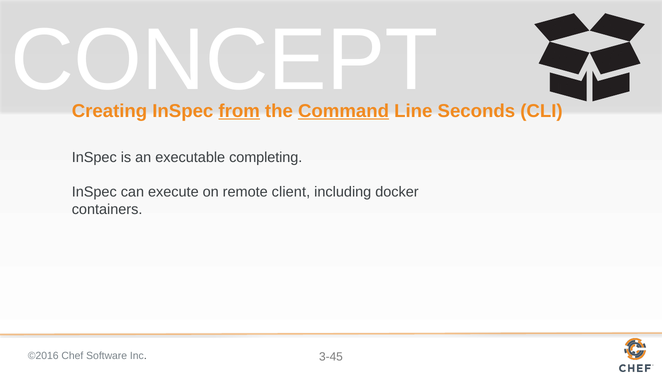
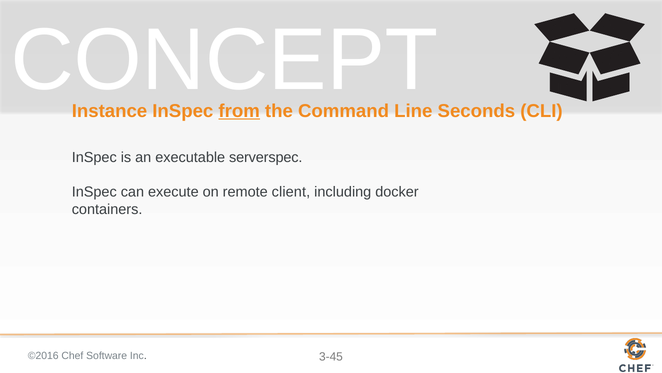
Creating: Creating -> Instance (109, 111)
Command underline: present -> none (344, 111)
completing: completing -> serverspec (266, 157)
